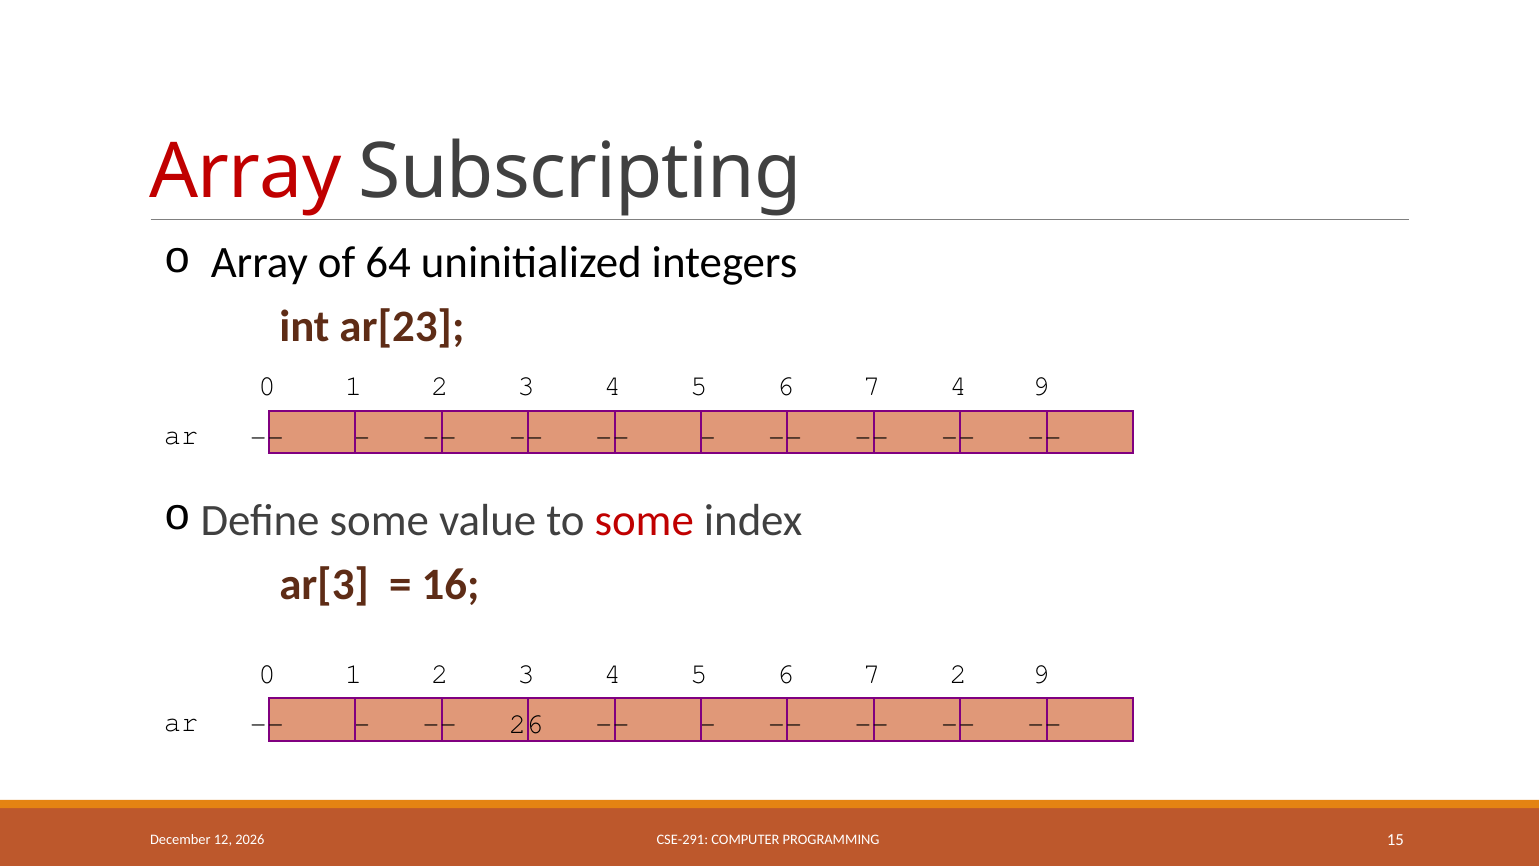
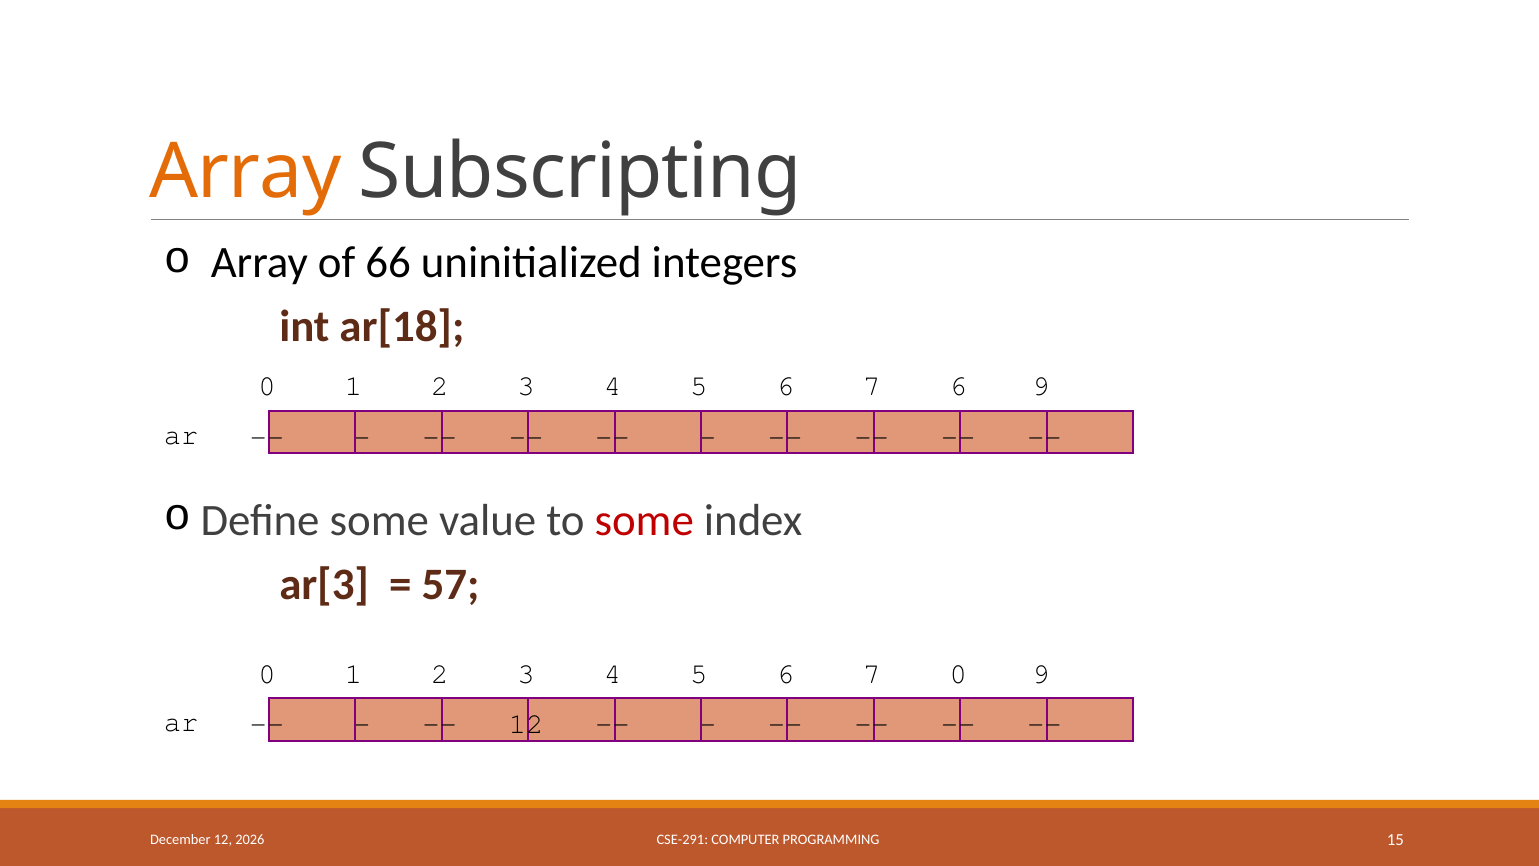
Array colour: red -> orange (246, 172)
64: 64 -> 66 (388, 263)
ar[23: ar[23 -> ar[18 (402, 327)
2 4: 4 -> 6 (958, 386)
16: 16 -> 57 (451, 584)
2 2: 2 -> 0 (958, 673)
26: 26 -> 12 (526, 724)
